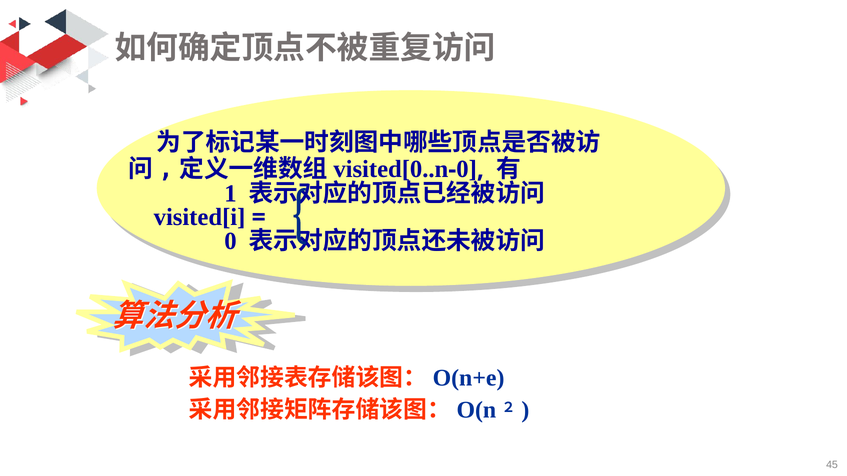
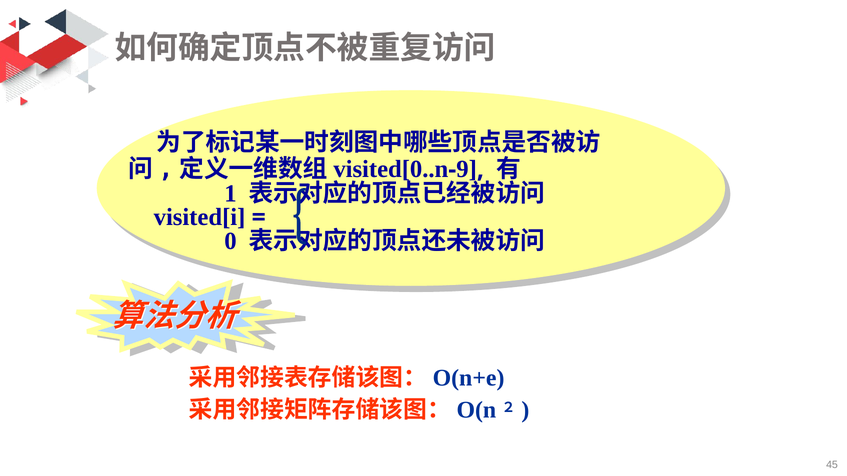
0: 0 -> 9 (467, 169)
